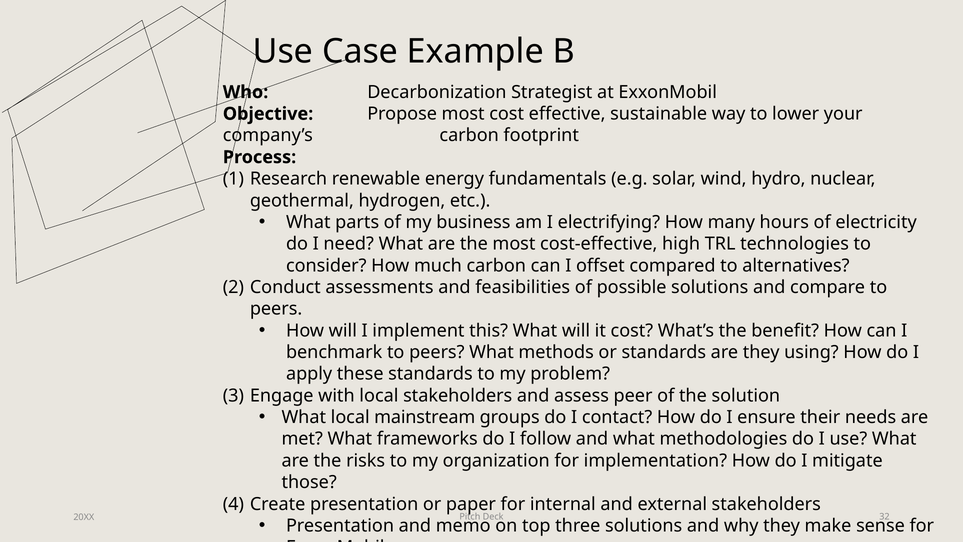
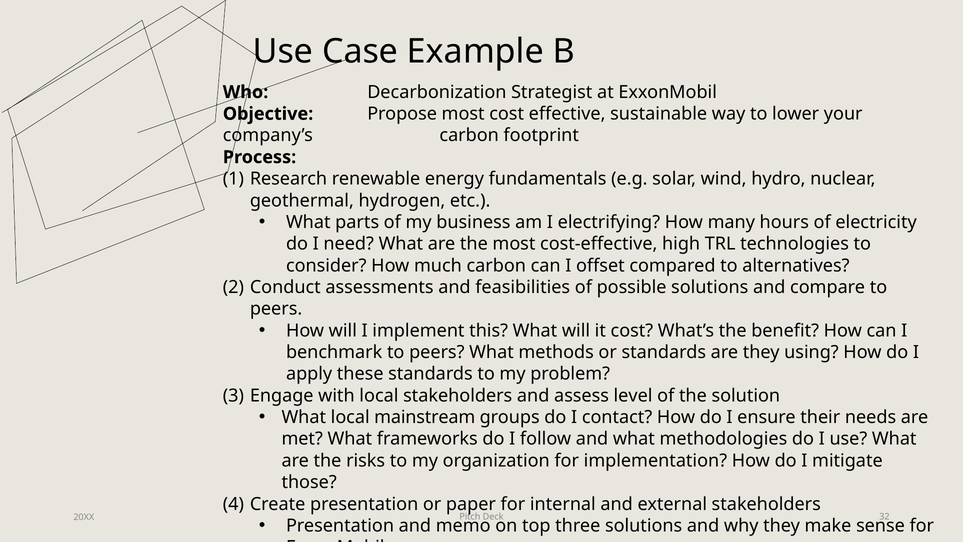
peer: peer -> level (633, 395)
